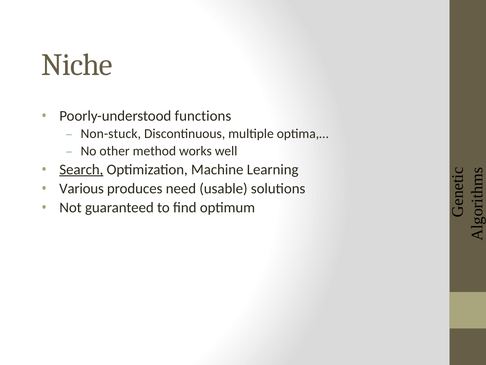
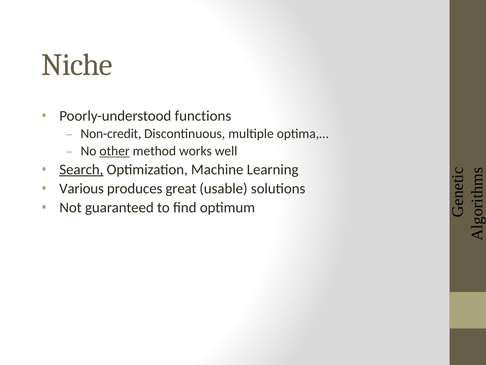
Non-stuck: Non-stuck -> Non-credit (111, 134)
other underline: none -> present (115, 151)
need: need -> great (181, 188)
